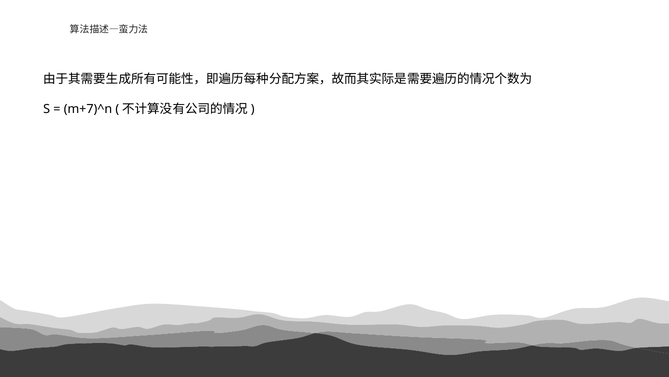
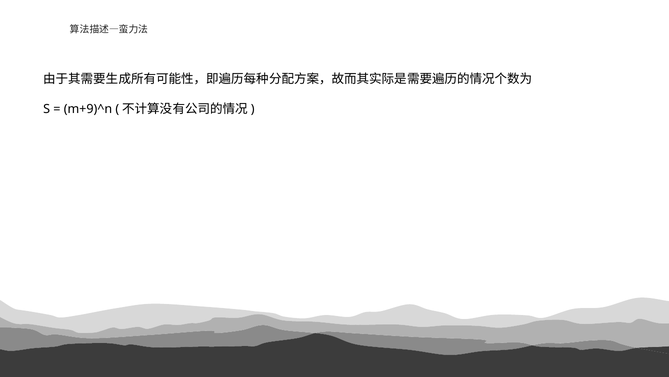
m+7)^n: m+7)^n -> m+9)^n (88, 109)
